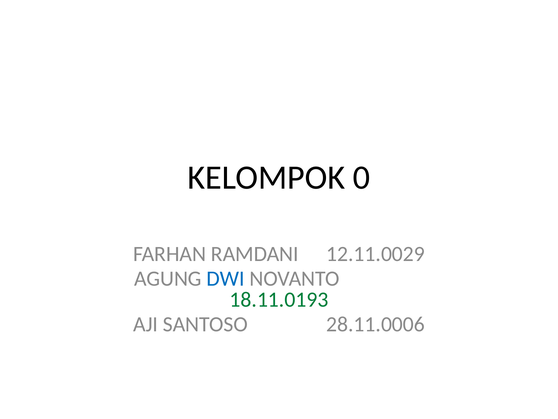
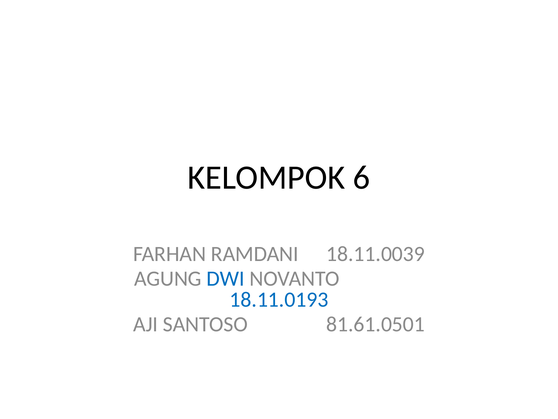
0: 0 -> 6 (362, 177)
12.11.0029: 12.11.0029 -> 18.11.0039 (376, 254)
18.11.0193 colour: green -> blue (279, 299)
28.11.0006: 28.11.0006 -> 81.61.0501 (376, 324)
